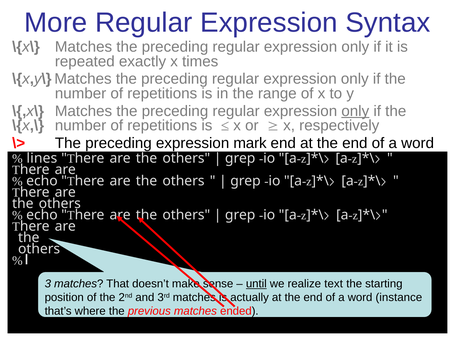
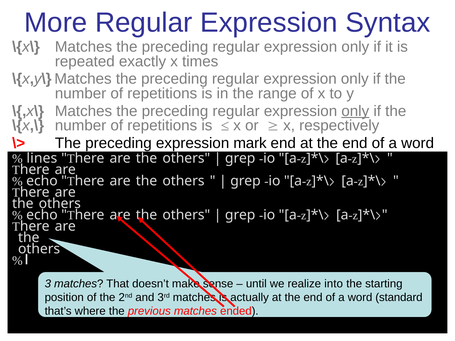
until underline: present -> none (256, 284)
text: text -> into (334, 284)
instance: instance -> standard (399, 298)
